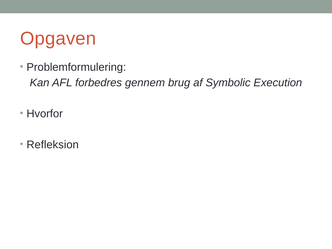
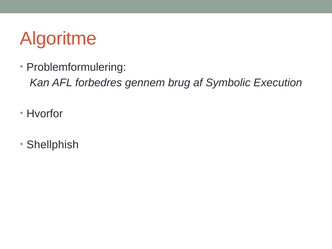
Opgaven: Opgaven -> Algoritme (58, 39)
Refleksion: Refleksion -> Shellphish (53, 145)
